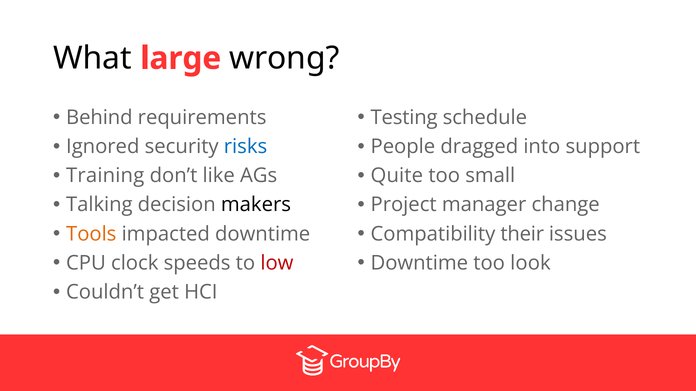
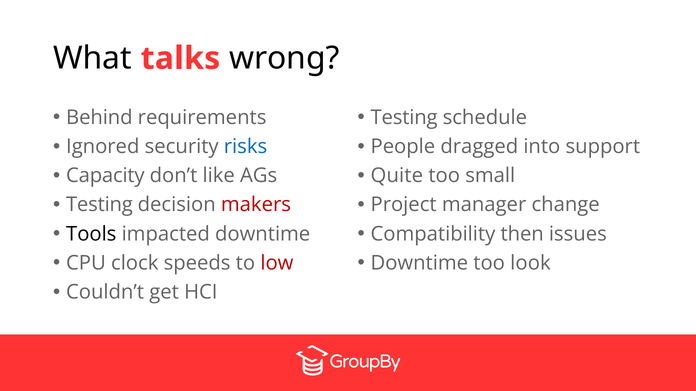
large: large -> talks (180, 58)
Training: Training -> Capacity (105, 176)
Talking: Talking -> Testing (99, 205)
makers colour: black -> red (256, 205)
Tools colour: orange -> black (91, 234)
their: their -> then (522, 234)
